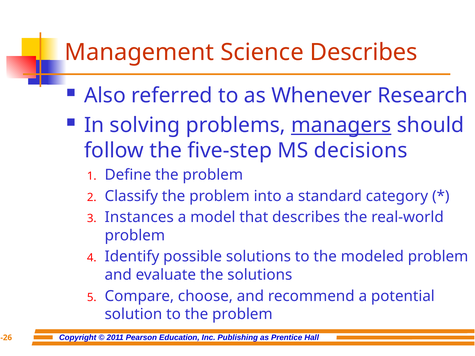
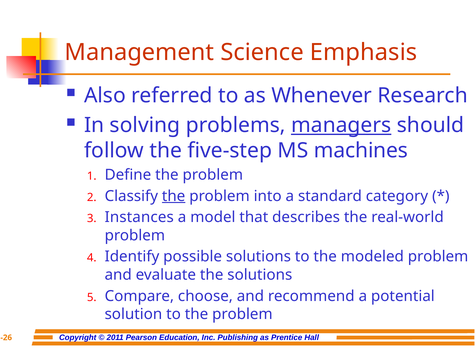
Science Describes: Describes -> Emphasis (364, 52)
decisions: decisions -> machines (361, 151)
the underline: none -> present (174, 196)
